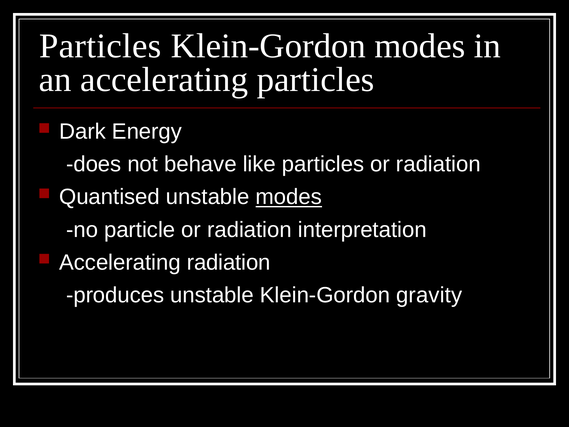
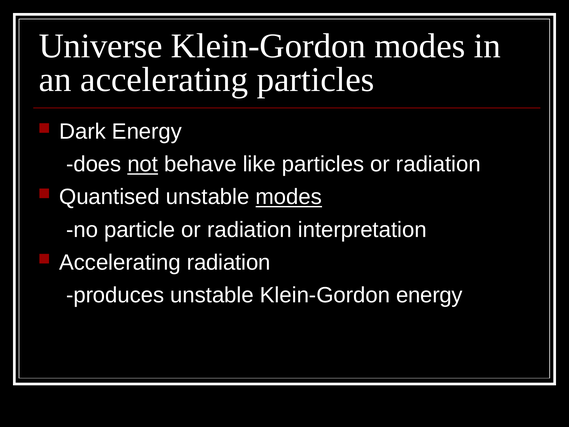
Particles: Particles -> Universe (101, 46)
not underline: none -> present (143, 164)
Klein-Gordon gravity: gravity -> energy (429, 295)
